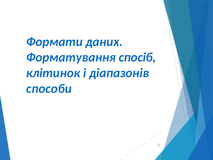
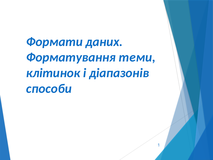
спосіб: спосіб -> теми (137, 57)
